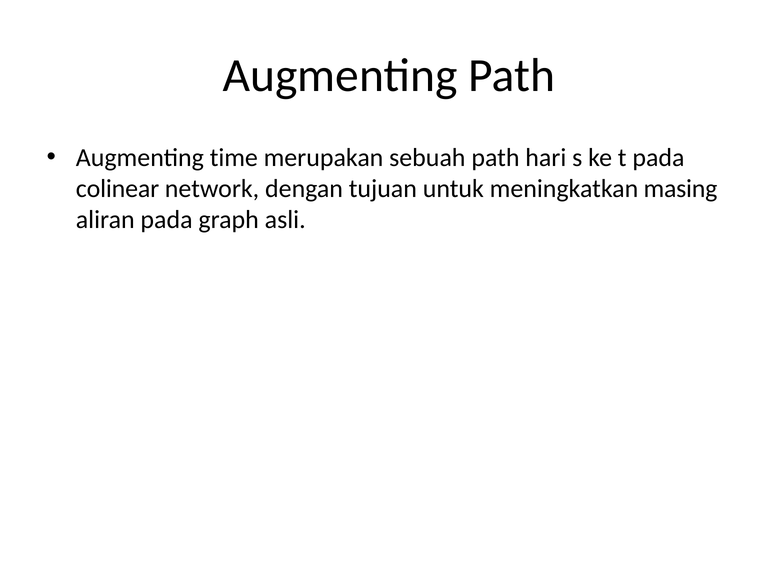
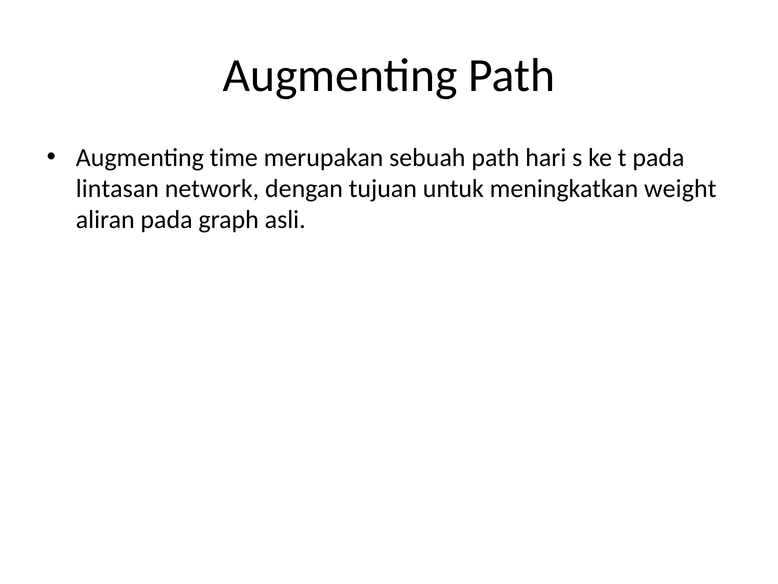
colinear: colinear -> lintasan (117, 189)
masing: masing -> weight (680, 189)
